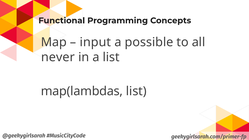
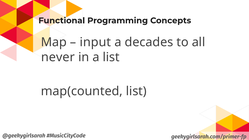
possible: possible -> decades (149, 42)
map(lambdas: map(lambdas -> map(counted (82, 91)
